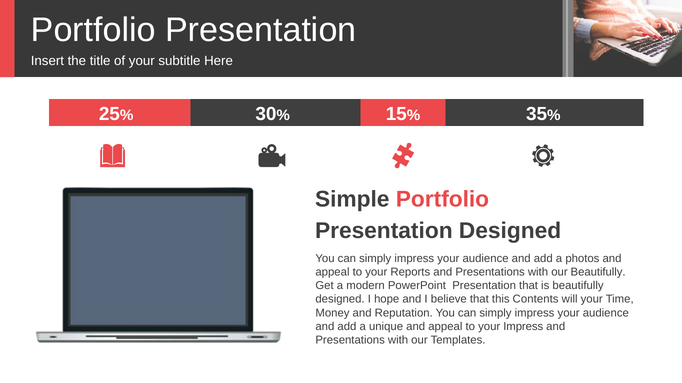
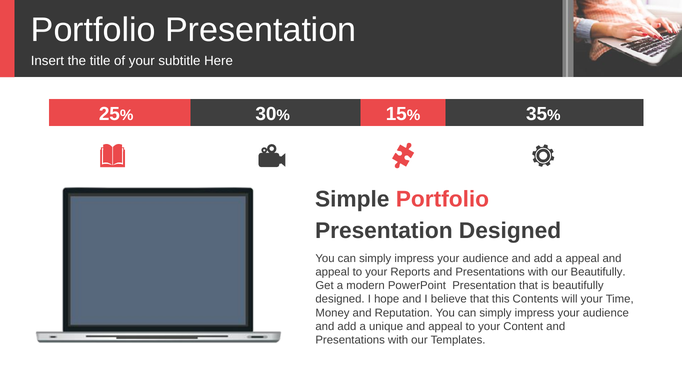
a photos: photos -> appeal (582, 259)
your Impress: Impress -> Content (523, 327)
